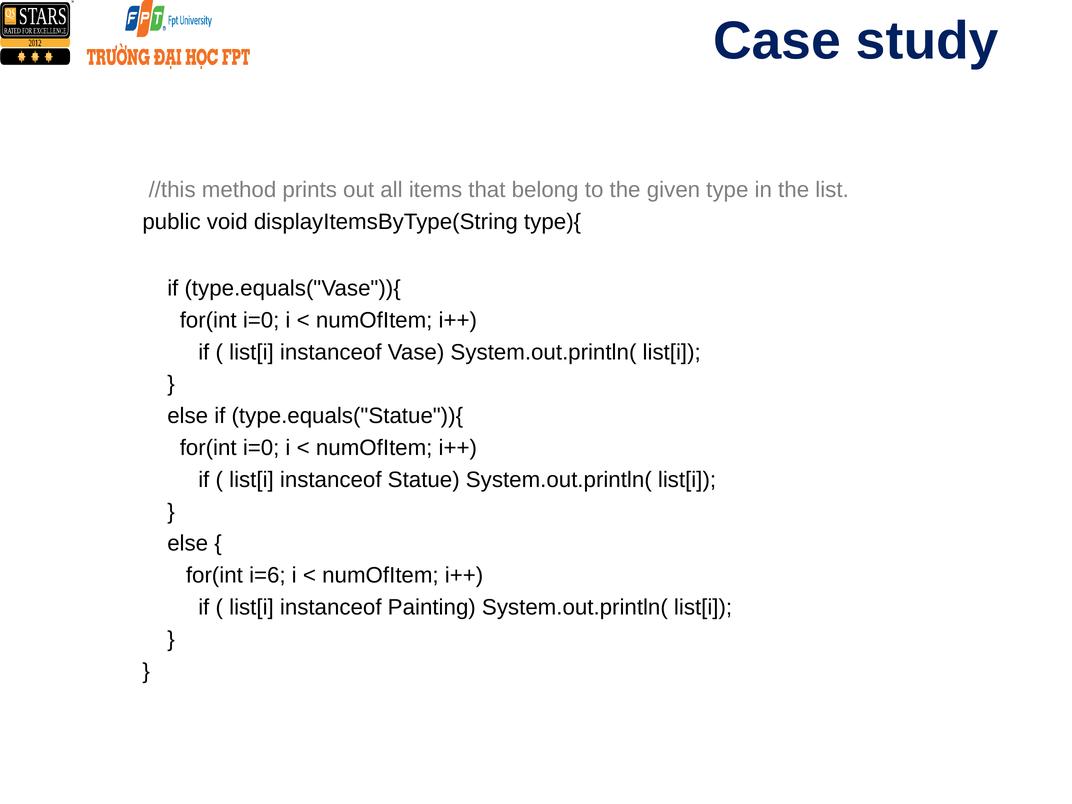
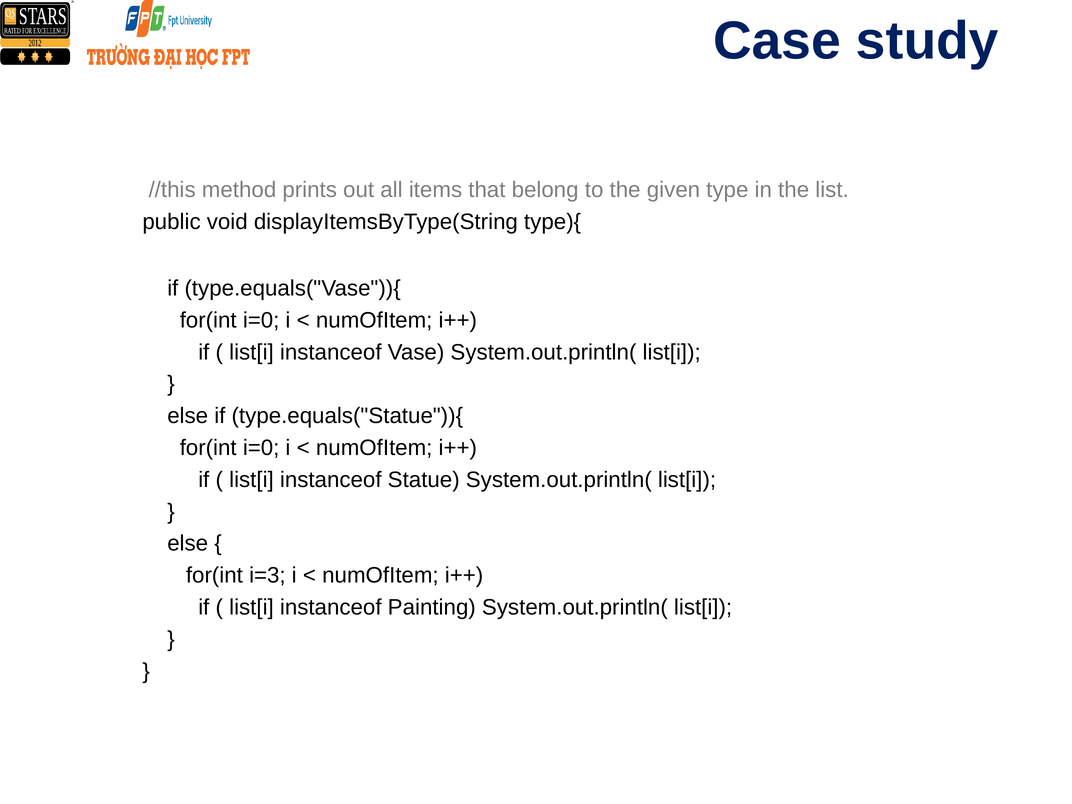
i=6: i=6 -> i=3 (267, 576)
